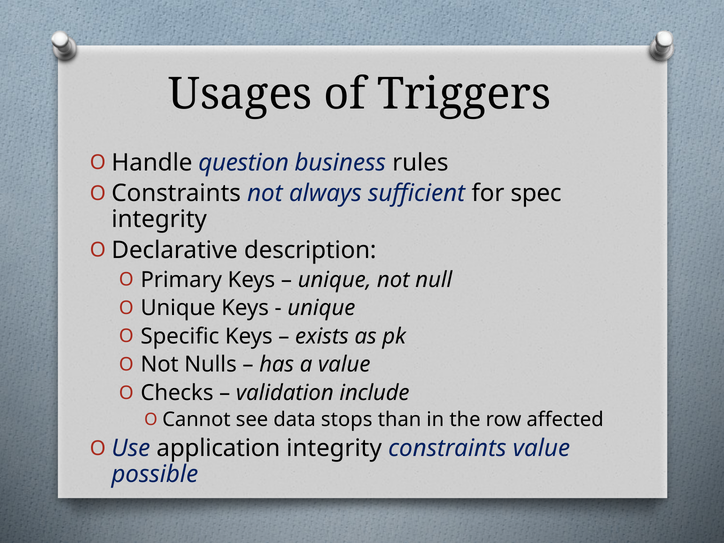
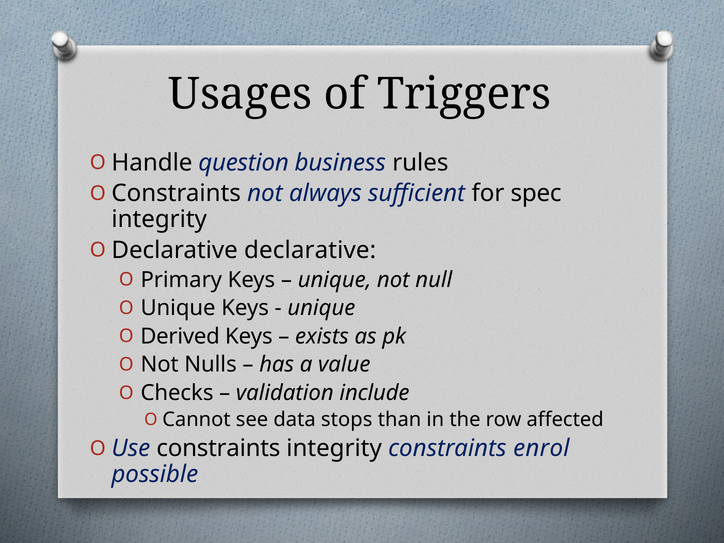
Declarative description: description -> declarative (310, 250)
Specific: Specific -> Derived (180, 336)
Use application: application -> constraints (218, 448)
constraints value: value -> enrol (541, 448)
